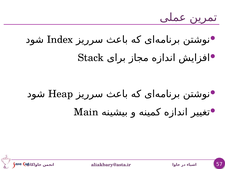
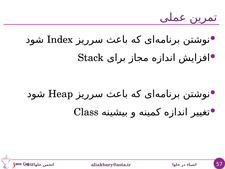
Main: Main -> Class (86, 112)
